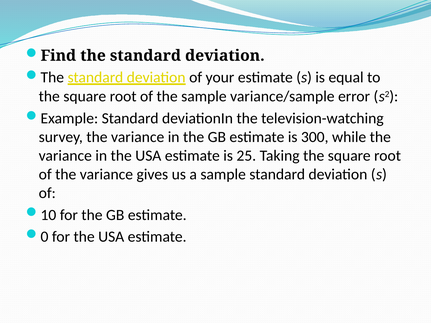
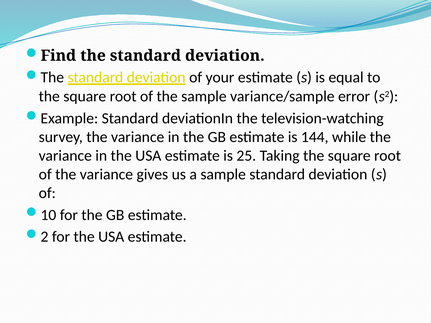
300: 300 -> 144 (315, 137)
0: 0 -> 2 (45, 237)
